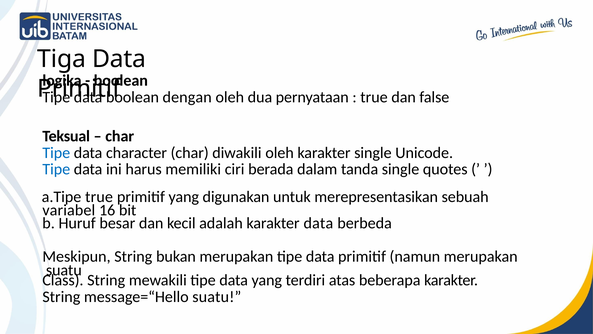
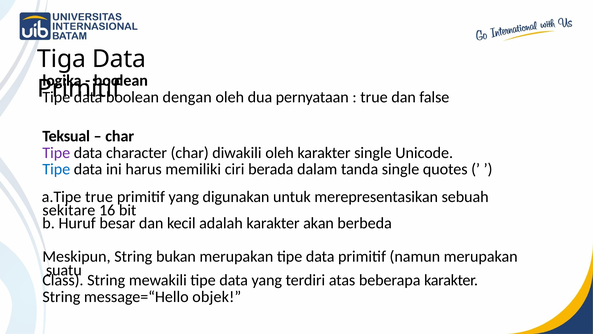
Tipe colour: blue -> purple (56, 153)
variabel: variabel -> sekitare (69, 210)
karakter data: data -> akan (319, 223)
message=“Hello suatu: suatu -> objek (217, 296)
